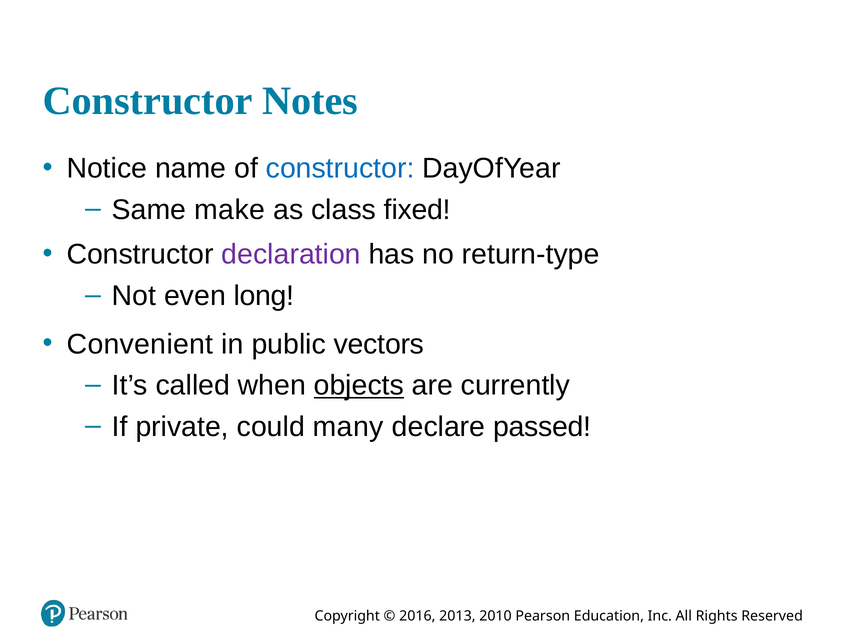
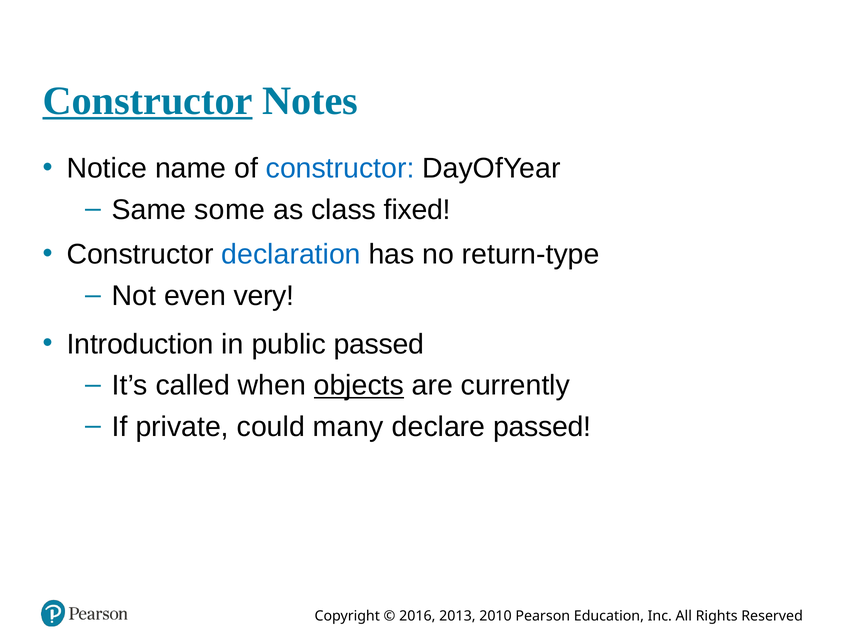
Constructor underline: none -> present (148, 101)
make: make -> some (230, 210)
declaration colour: purple -> blue (291, 254)
long: long -> very (264, 296)
Convenient: Convenient -> Introduction (140, 344)
public vectors: vectors -> passed (379, 344)
